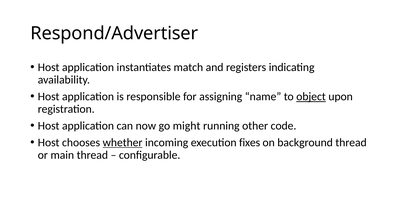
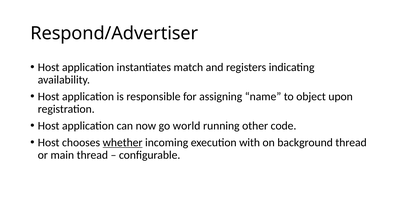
object underline: present -> none (311, 97)
might: might -> world (187, 126)
fixes: fixes -> with (250, 142)
